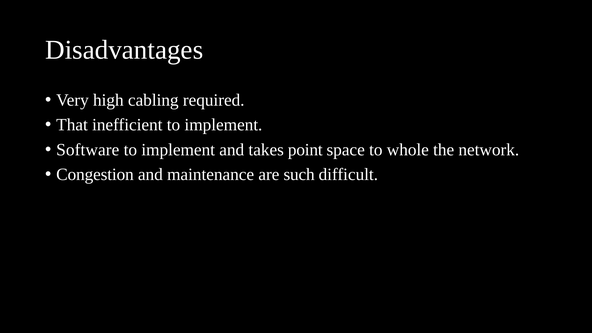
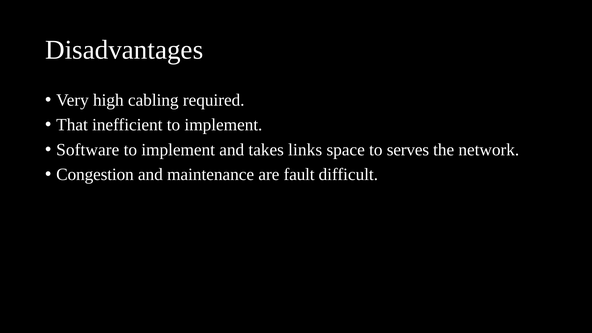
point: point -> links (305, 150)
whole: whole -> serves (408, 150)
such: such -> fault (299, 175)
